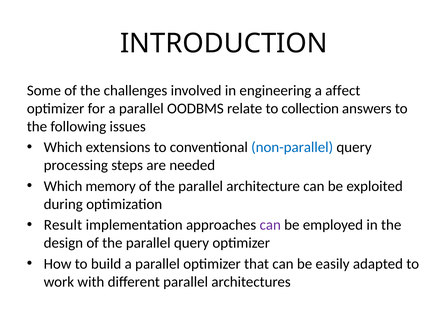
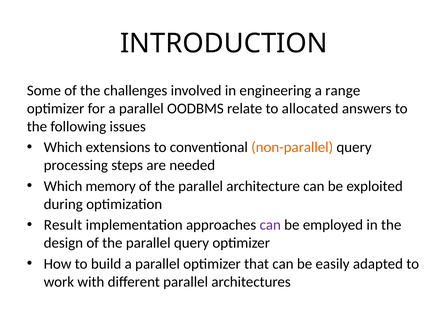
affect: affect -> range (343, 91)
collection: collection -> allocated (310, 109)
non-parallel colour: blue -> orange (292, 147)
